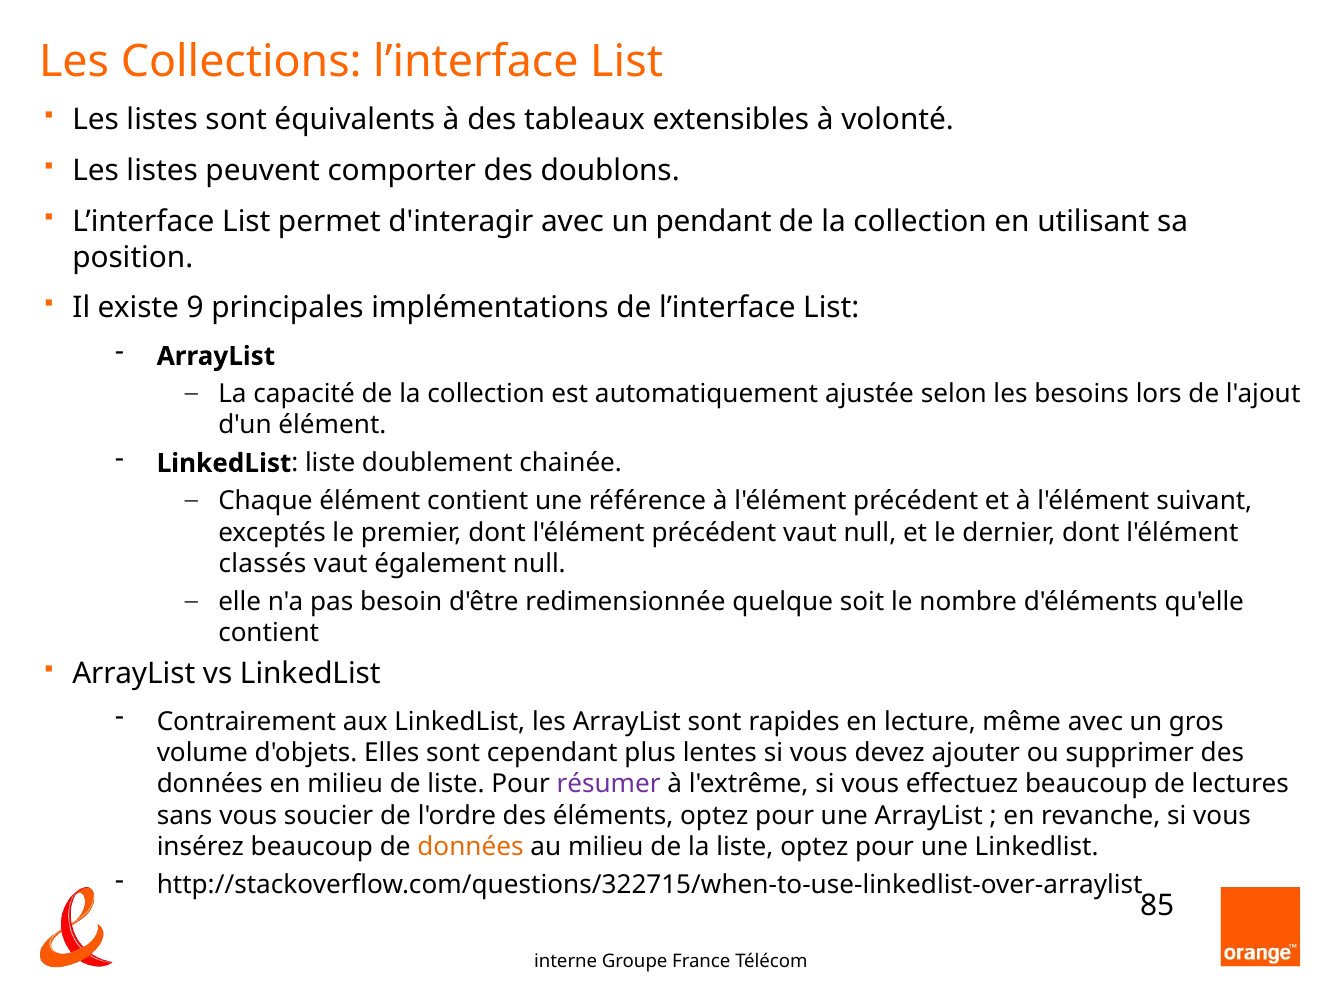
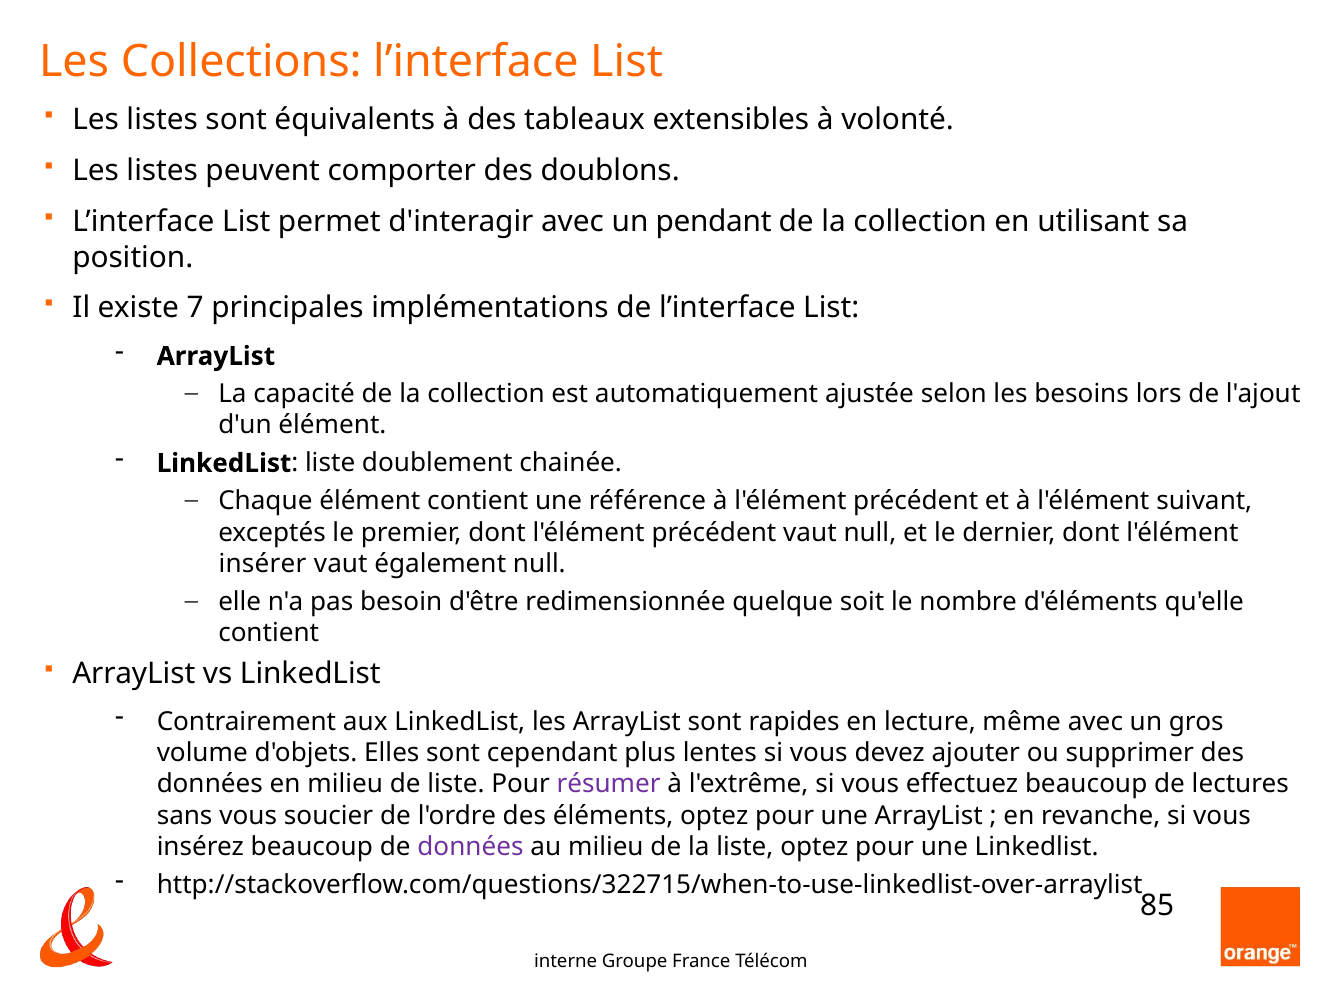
9: 9 -> 7 (195, 308)
classés: classés -> insérer (263, 563)
données colour: orange -> purple (470, 846)
